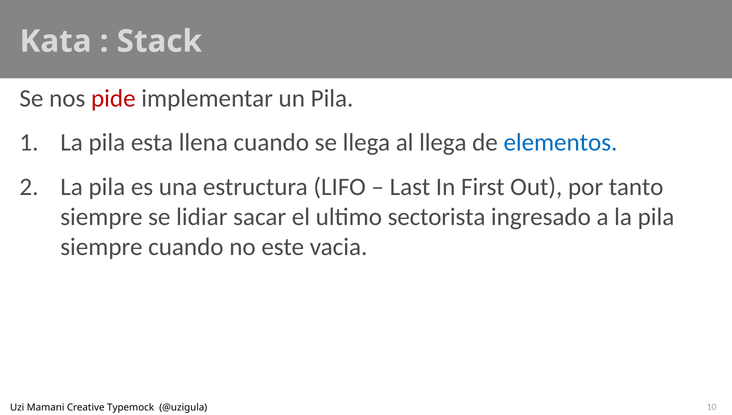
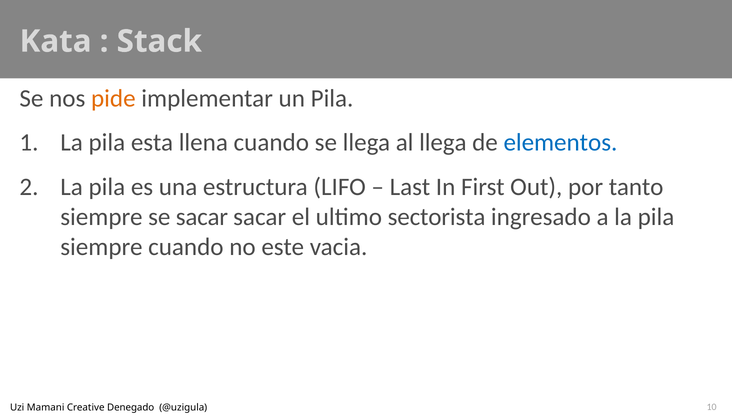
pide colour: red -> orange (113, 98)
se lidiar: lidiar -> sacar (202, 217)
Typemock: Typemock -> Denegado (131, 408)
